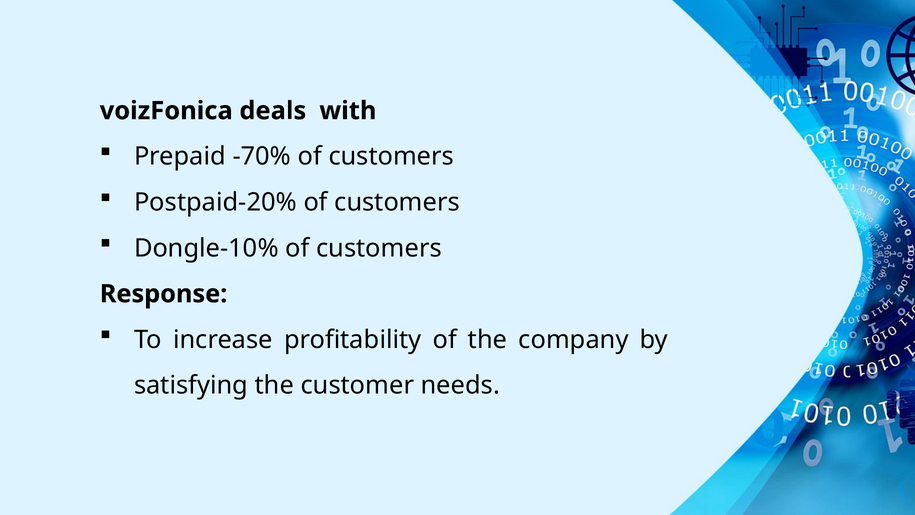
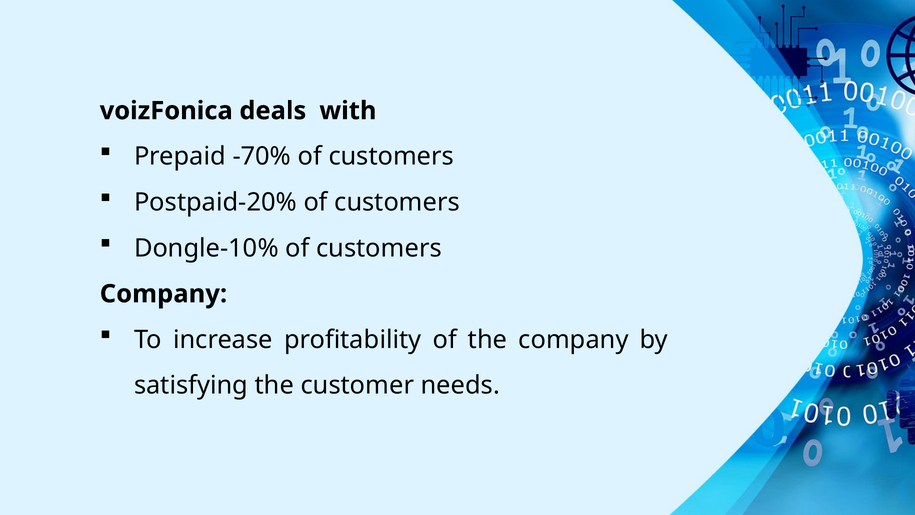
Response: Response -> Company (163, 294)
